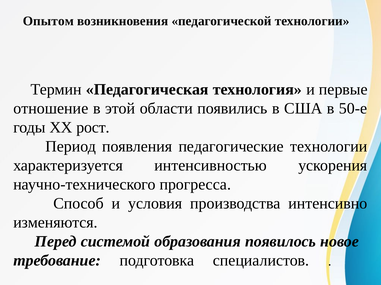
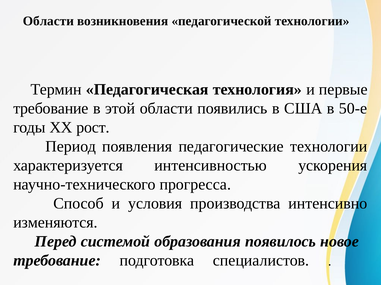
Опытом: Опытом -> Области (48, 21)
отношение: отношение -> требование (51, 109)
